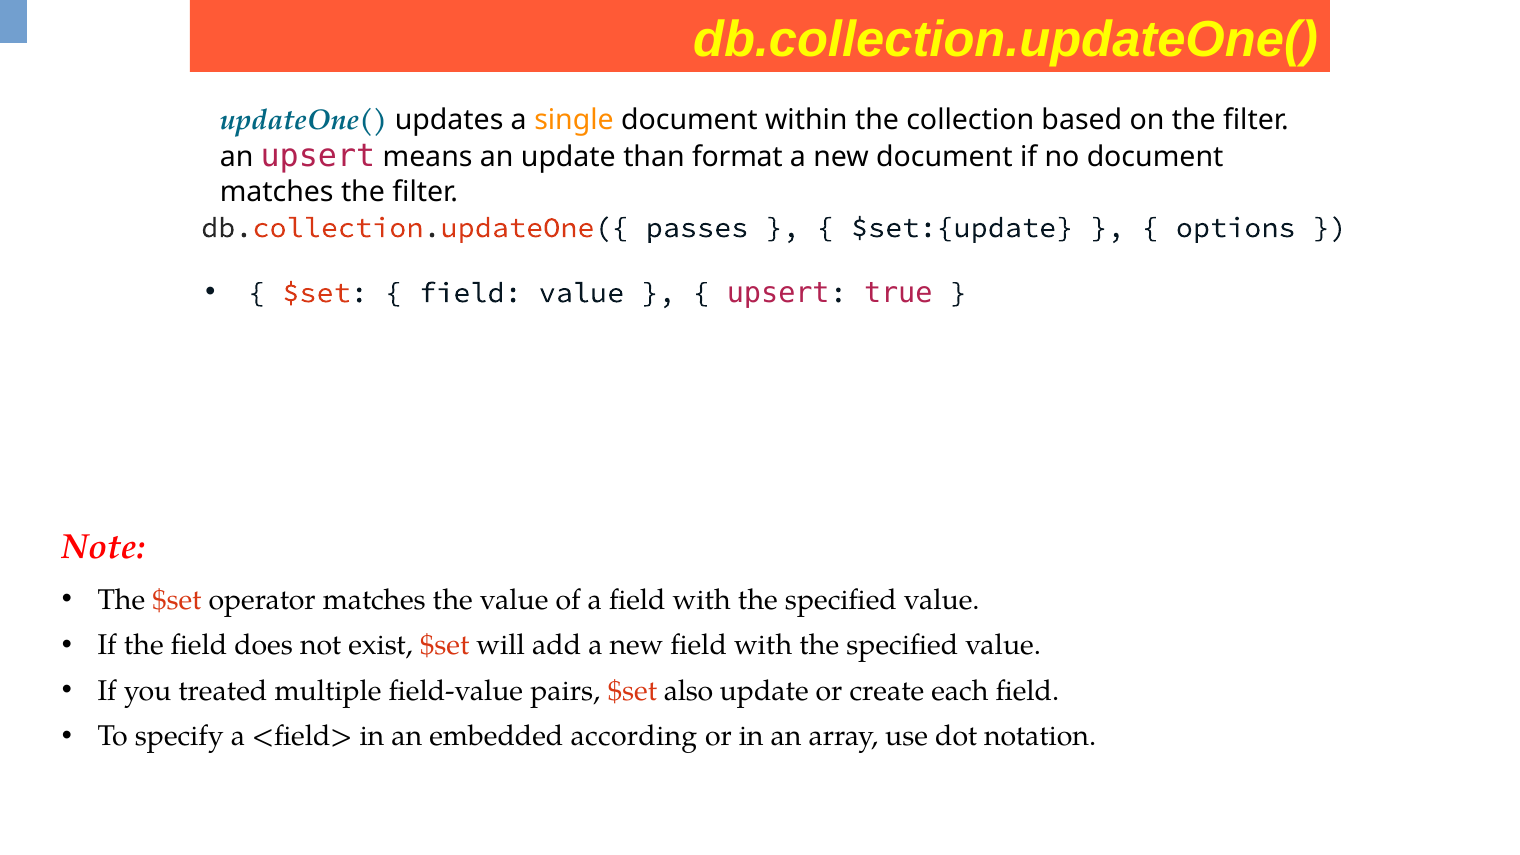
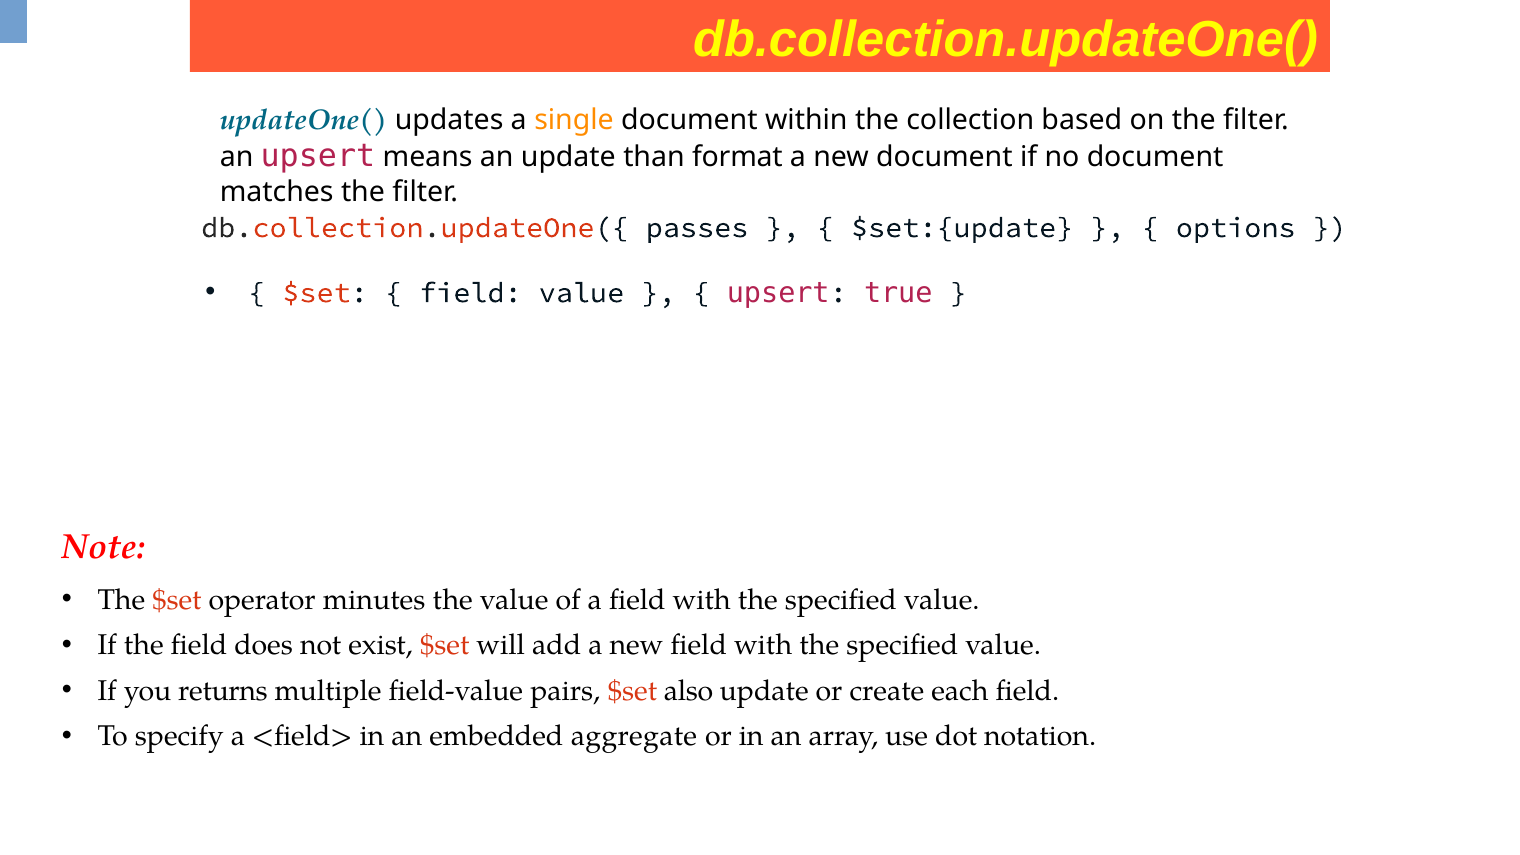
operator matches: matches -> minutes (374, 600)
treated: treated -> returns (223, 691)
according: according -> aggregate (634, 736)
